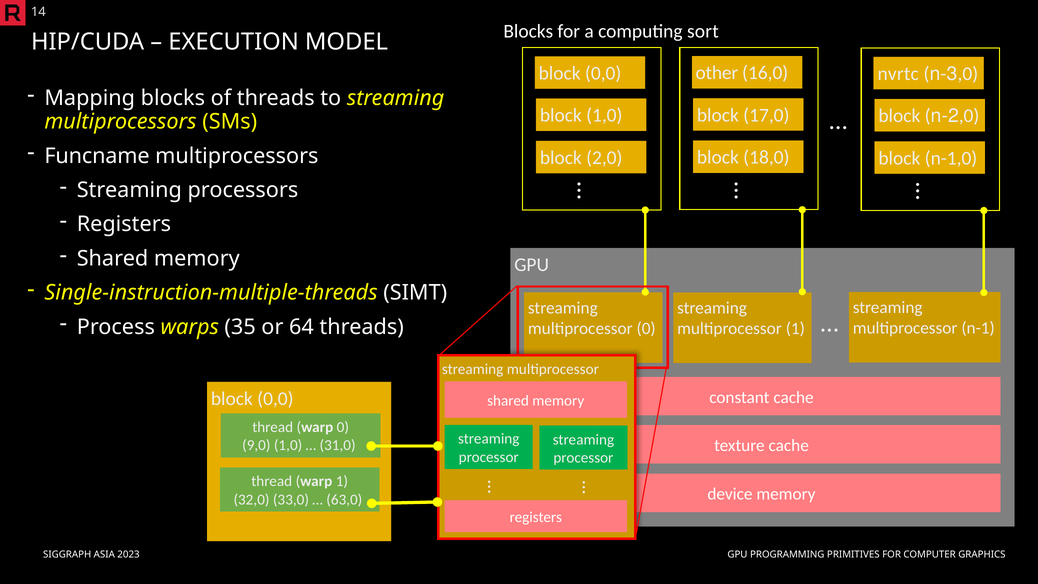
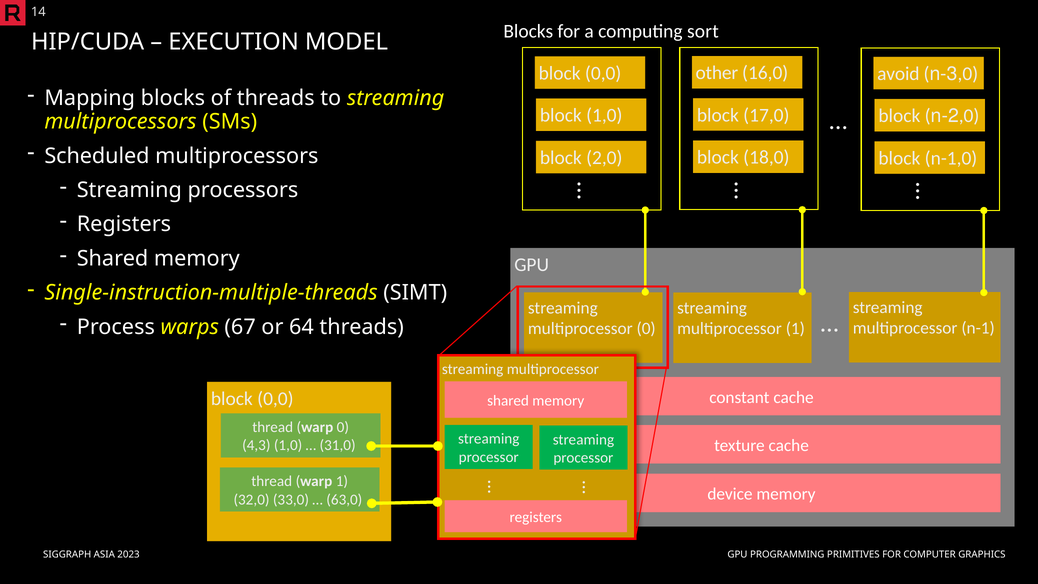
nvrtc: nvrtc -> avoid (898, 74)
Funcname: Funcname -> Scheduled (97, 156)
35: 35 -> 67 (240, 327)
9,0: 9,0 -> 4,3 (256, 445)
